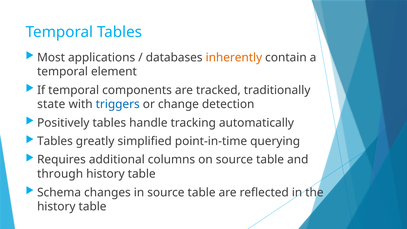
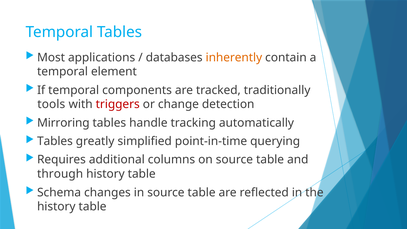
state: state -> tools (51, 104)
triggers colour: blue -> red (118, 104)
Positively: Positively -> Mirroring (63, 123)
